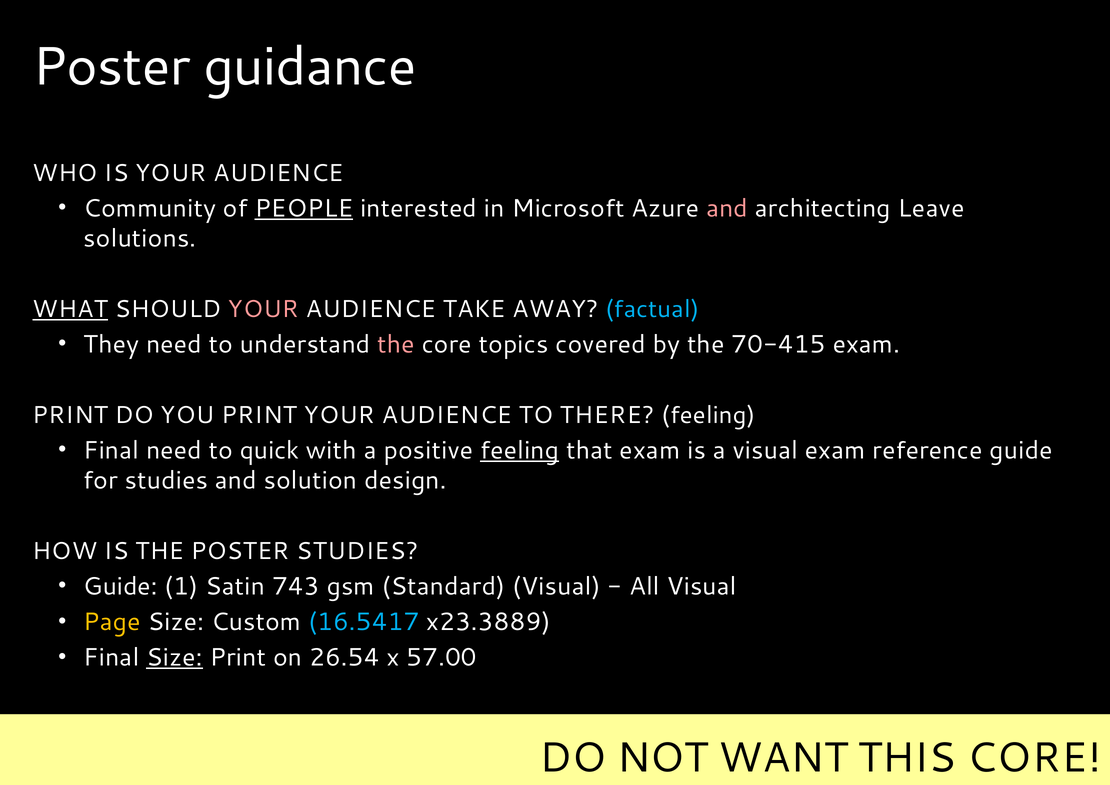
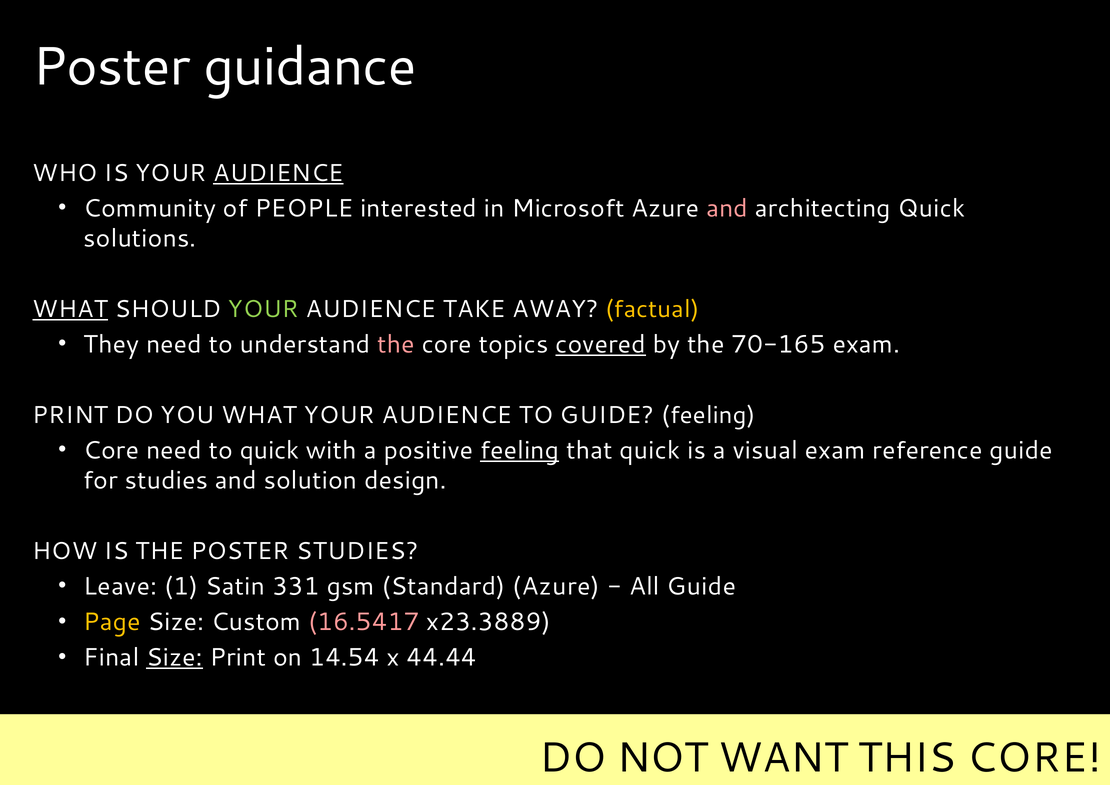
AUDIENCE underline: none -> present (278, 173)
PEOPLE underline: present -> none (304, 208)
architecting Leave: Leave -> Quick (931, 208)
YOUR colour: pink -> light green (263, 309)
factual colour: light blue -> yellow (652, 309)
covered underline: none -> present (601, 344)
70-415: 70-415 -> 70-165 (779, 344)
YOU PRINT: PRINT -> WHAT (259, 415)
TO THERE: THERE -> GUIDE (607, 415)
Final: Final -> Core (111, 450)
that exam: exam -> quick (650, 450)
Guide: Guide -> Leave (120, 586)
743: 743 -> 331 (296, 586)
Standard Visual: Visual -> Azure (556, 586)
All Visual: Visual -> Guide (701, 586)
16.5417 colour: light blue -> pink (364, 622)
26.54: 26.54 -> 14.54 (344, 657)
57.00: 57.00 -> 44.44 (442, 657)
